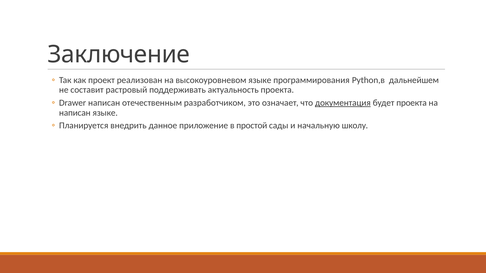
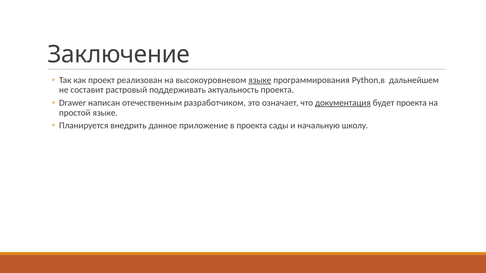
языке underline: none -> present (260, 80)
написан: написан -> простой (75, 113)
в простой: простой -> проекта (252, 126)
